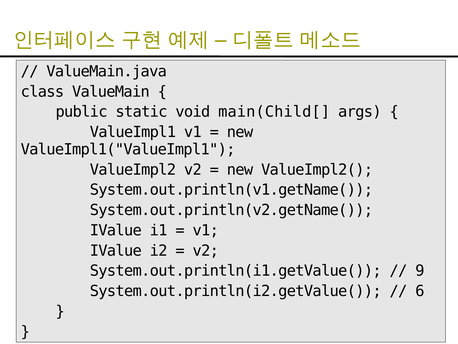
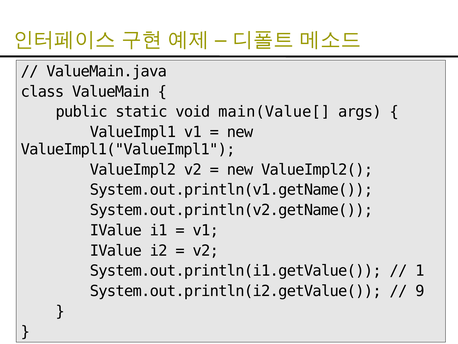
main(Child[: main(Child[ -> main(Value[ (274, 112)
9: 9 -> 1 (420, 271)
6: 6 -> 9 (420, 291)
